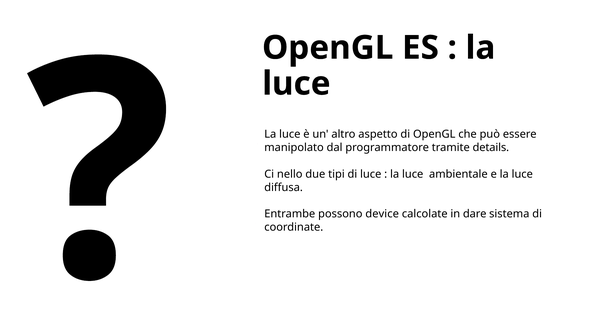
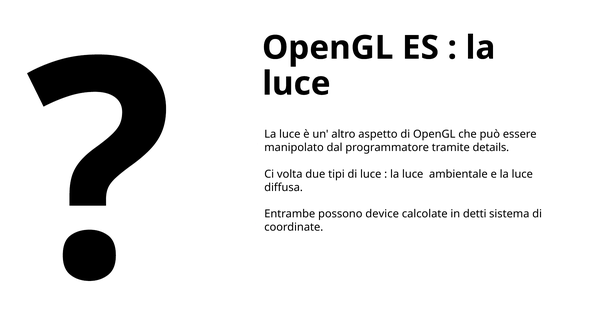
nello: nello -> volta (290, 174)
dare: dare -> detti (475, 214)
